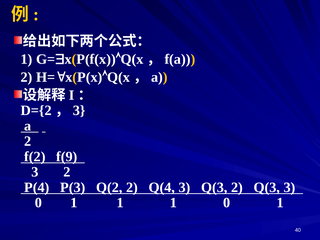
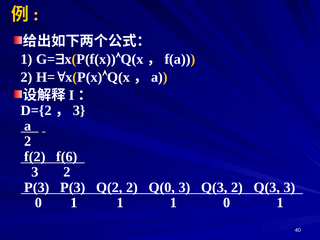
f(9: f(9 -> f(6 (67, 157)
P(4: P(4 -> P(3 (37, 187)
Q(4: Q(4 -> Q(0 (162, 187)
